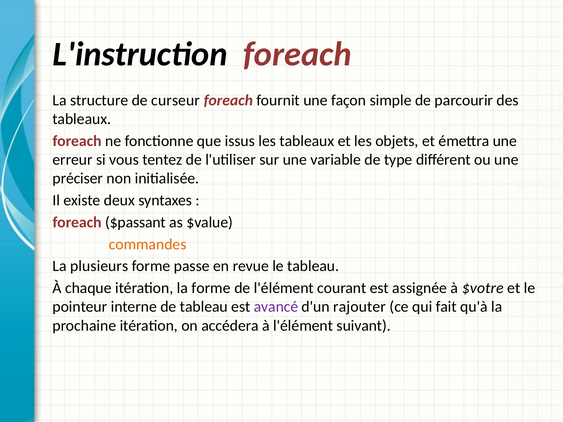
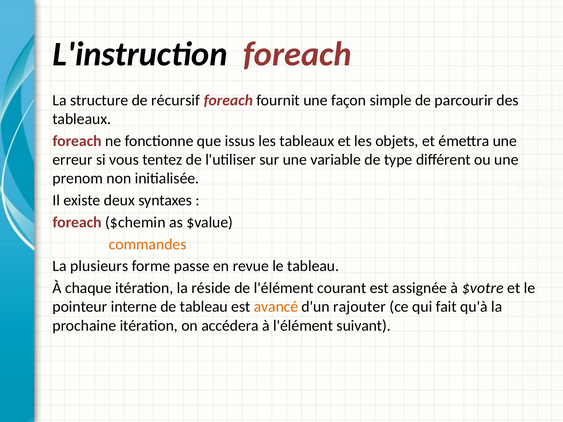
curseur: curseur -> récursif (176, 100)
préciser: préciser -> prenom (78, 179)
$passant: $passant -> $chemin (135, 222)
la forme: forme -> réside (211, 288)
avancé colour: purple -> orange (276, 307)
